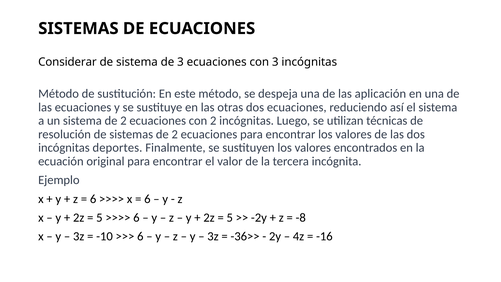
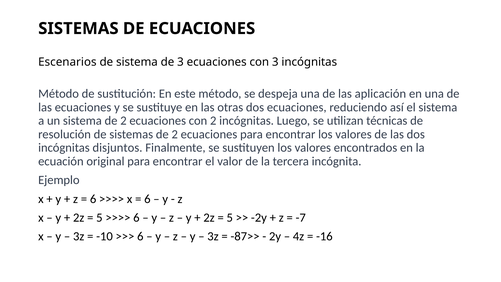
Considerar: Considerar -> Escenarios (67, 62)
deportes: deportes -> disjuntos (118, 148)
-8: -8 -> -7 (301, 217)
-36>>: -36>> -> -87>> (245, 236)
